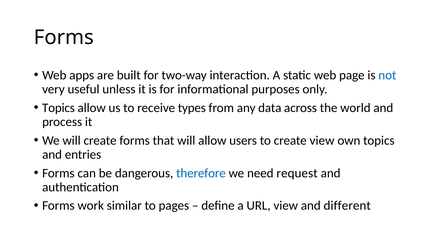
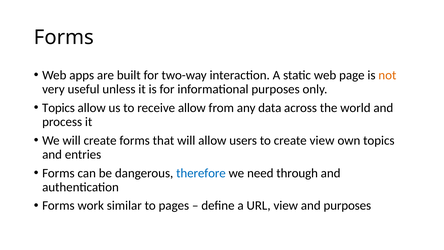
not colour: blue -> orange (387, 75)
receive types: types -> allow (192, 108)
request: request -> through (297, 173)
and different: different -> purposes (347, 205)
